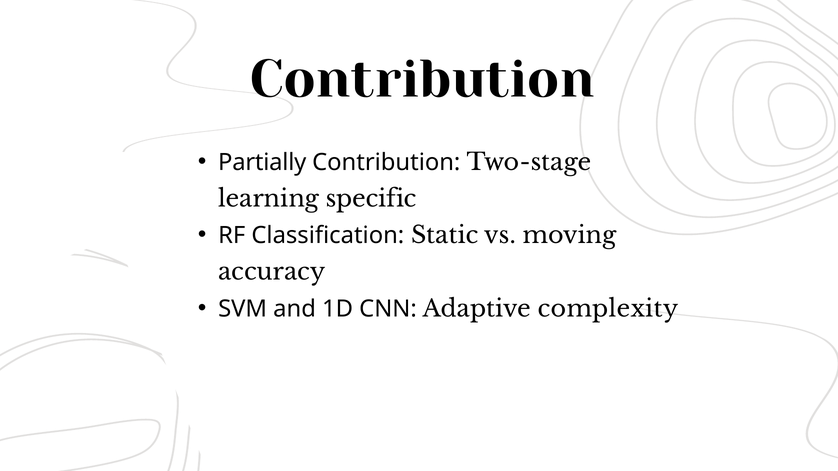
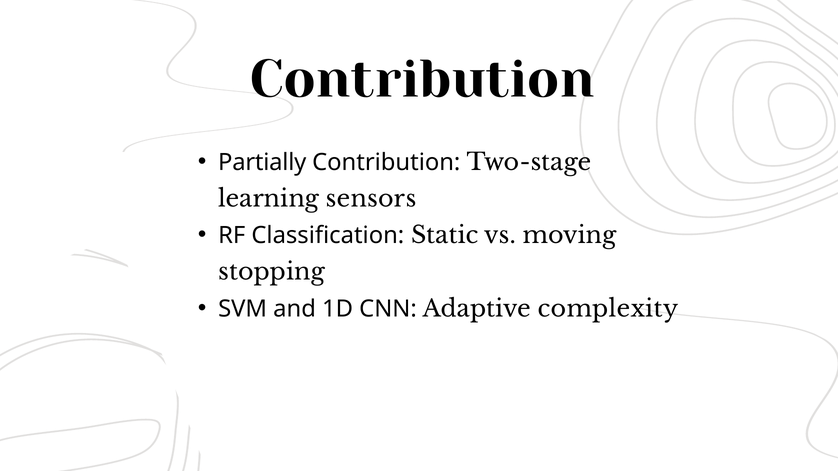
specific: specific -> sensors (371, 199)
accuracy: accuracy -> stopping (272, 272)
